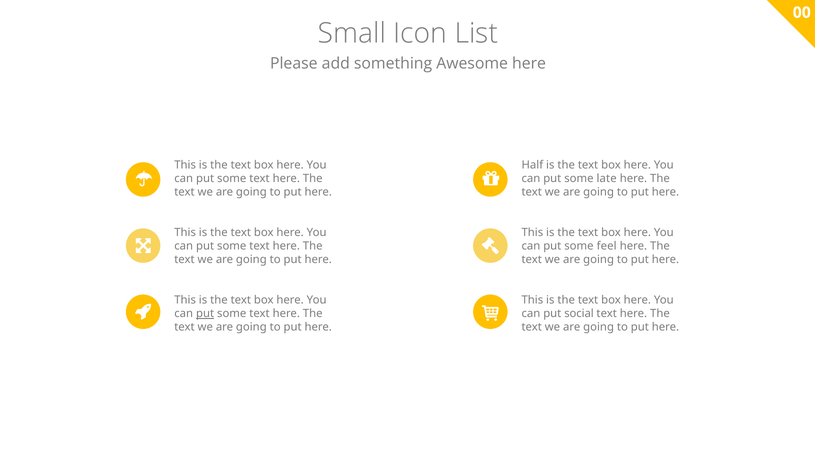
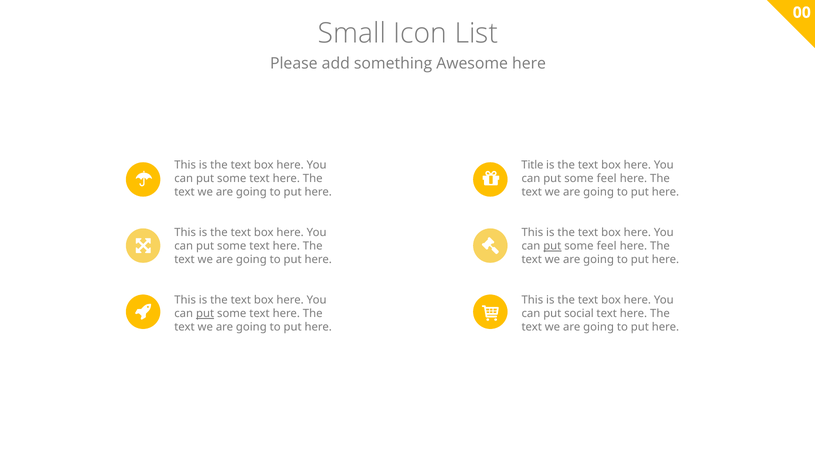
Half: Half -> Title (532, 165)
late: late -> feel (607, 179)
put underline: none -> present (552, 246)
